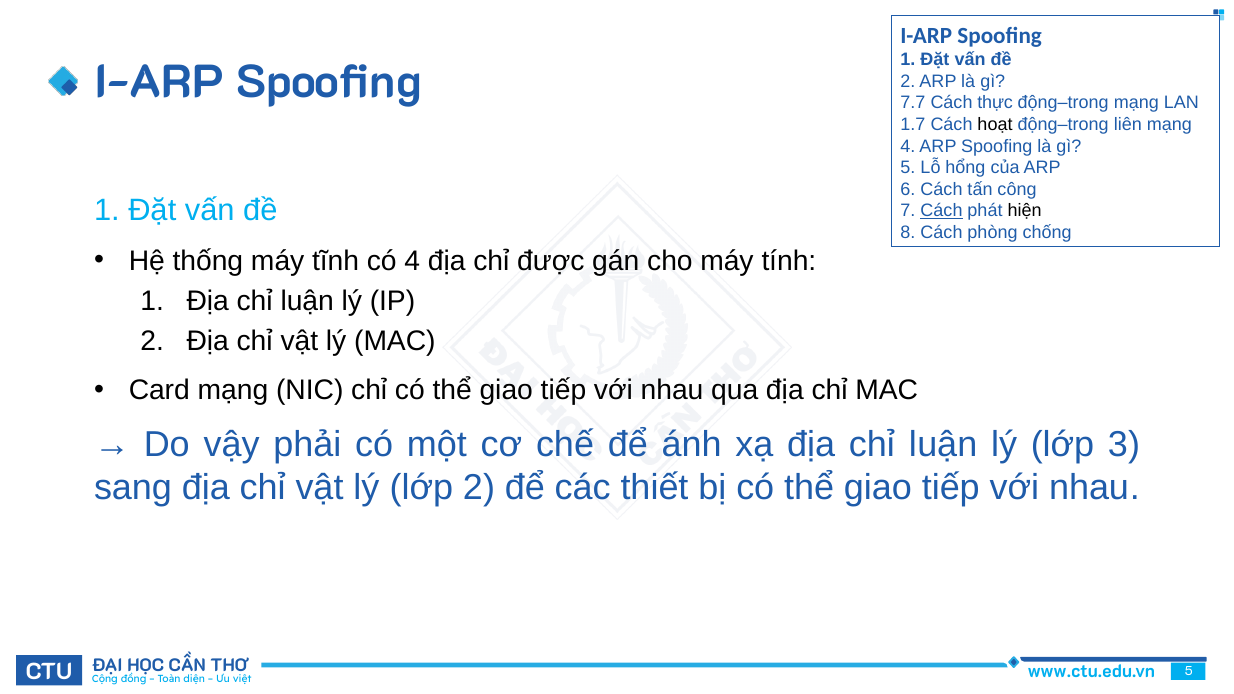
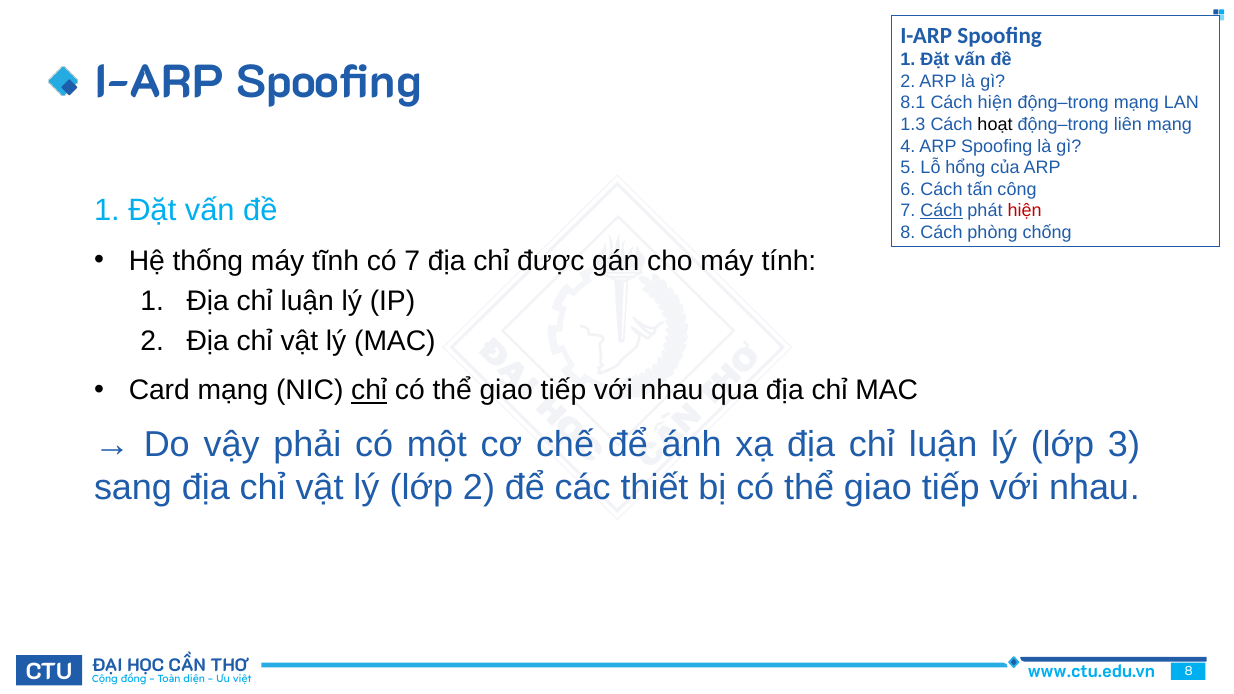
7.7: 7.7 -> 8.1 (913, 103)
Cách thực: thực -> hiện (995, 103)
1.7: 1.7 -> 1.3 (913, 125)
hiện colour: black -> red (1025, 211)
có 4: 4 -> 7 (412, 261)
chỉ underline: none -> present (369, 391)
5: 5 -> 8 (1189, 671)
